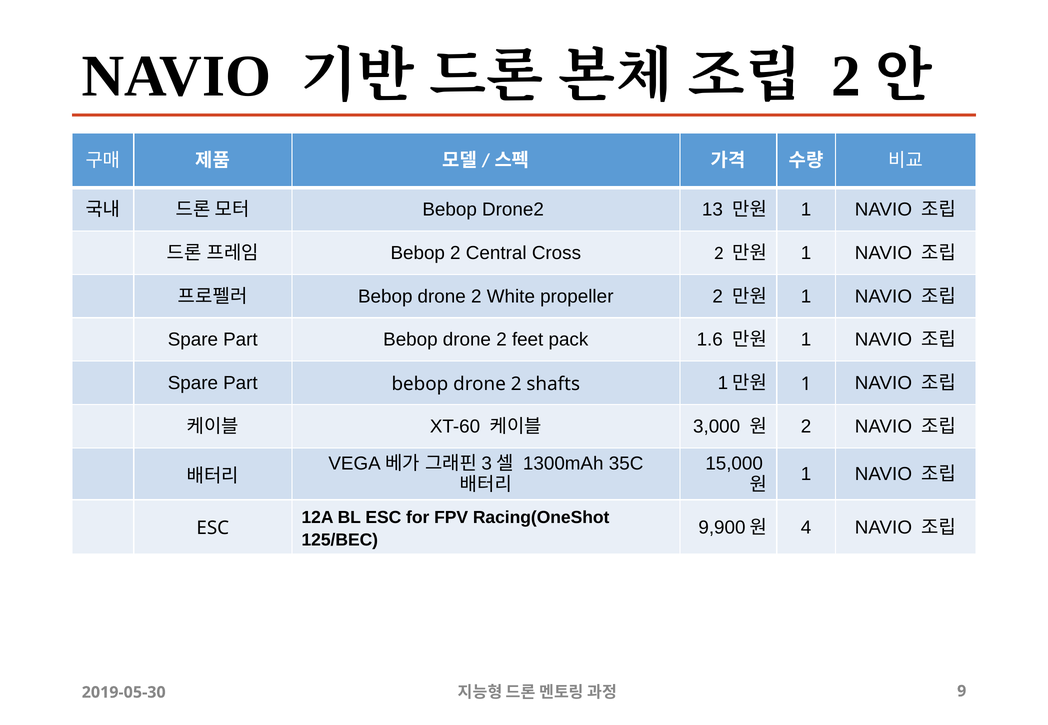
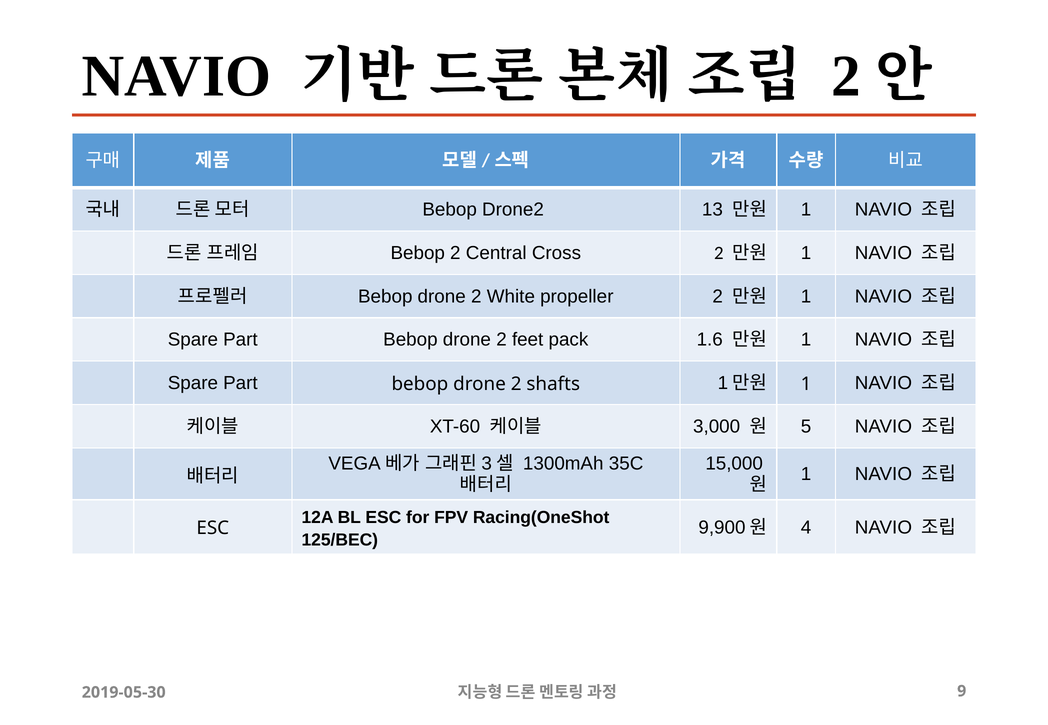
2: 2 -> 5 (806, 427)
